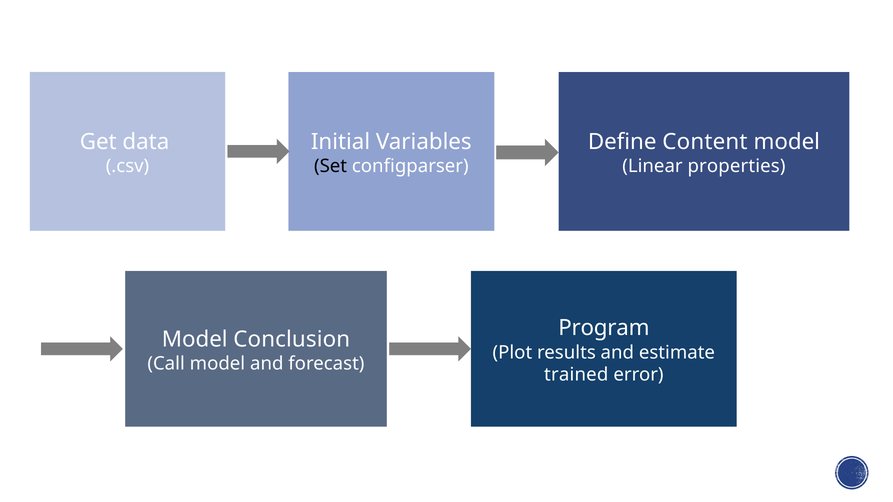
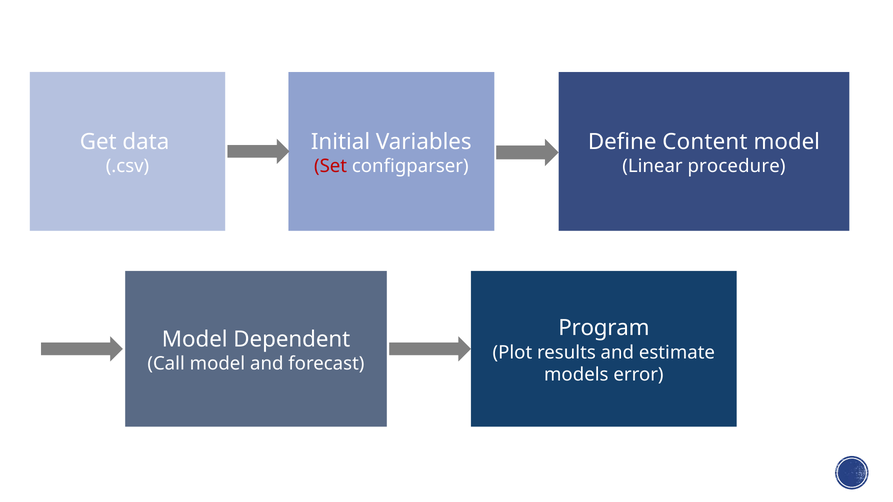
Set colour: black -> red (331, 166)
properties: properties -> procedure (737, 166)
Conclusion: Conclusion -> Dependent (292, 339)
trained: trained -> models (576, 375)
